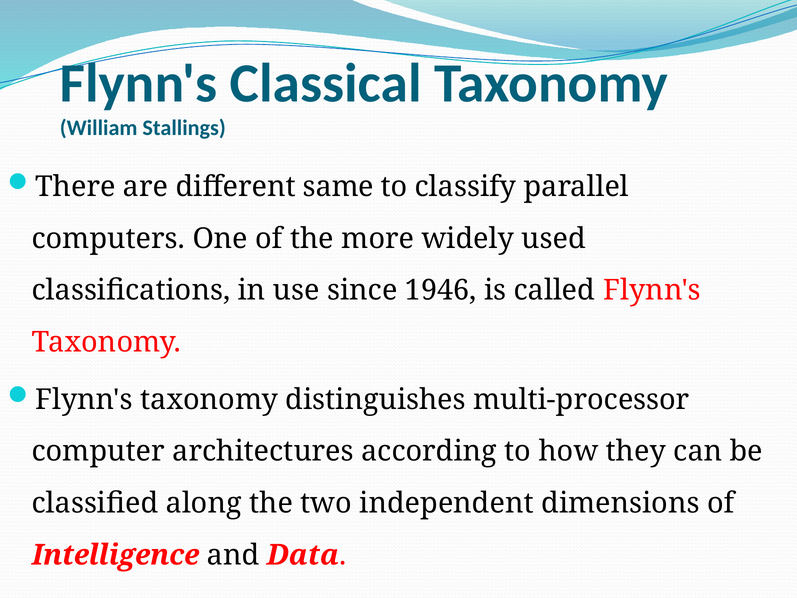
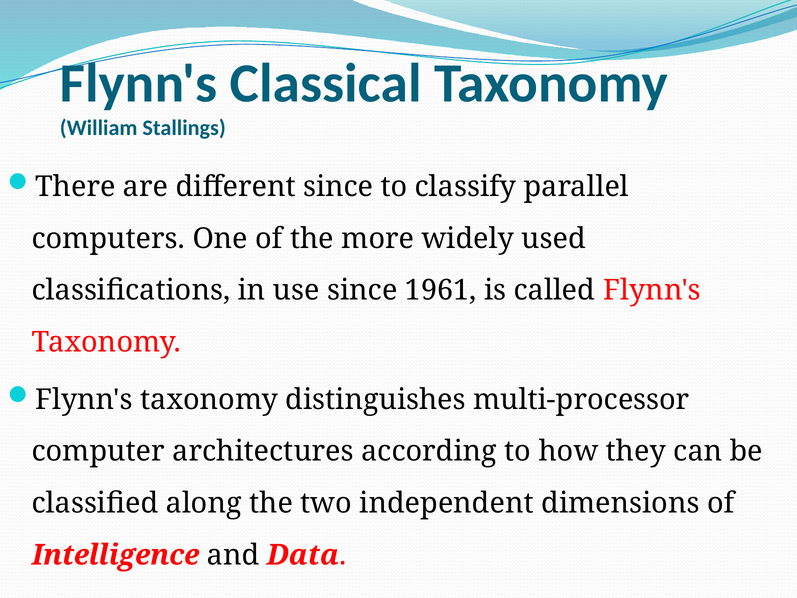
different same: same -> since (338, 187)
1946: 1946 -> 1961 (441, 290)
